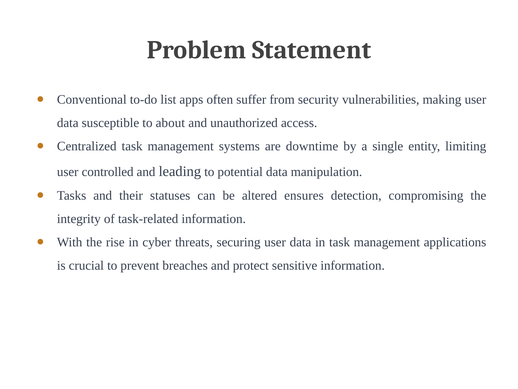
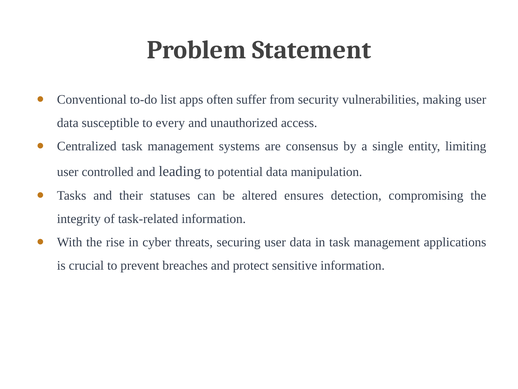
about: about -> every (170, 123)
downtime: downtime -> consensus (312, 146)
